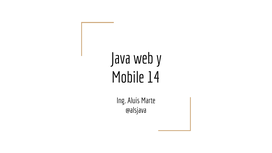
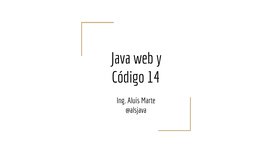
Mobile: Mobile -> Código (128, 78)
